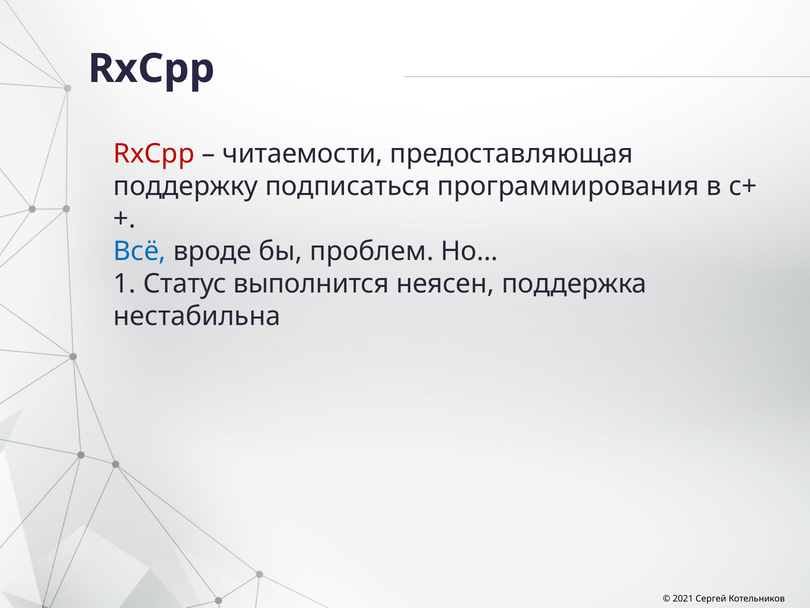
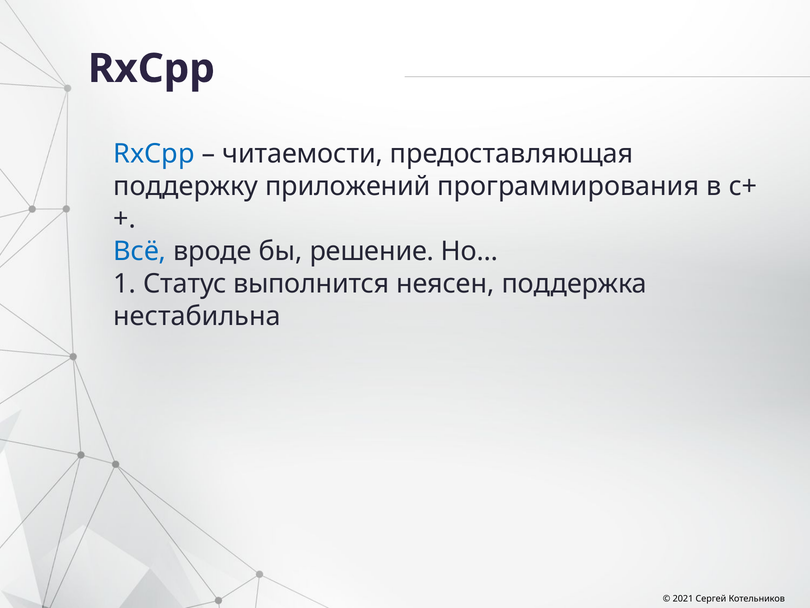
RxCpp colour: red -> blue (154, 154)
подписаться: подписаться -> приложений (348, 186)
проблем: проблем -> решение (372, 251)
